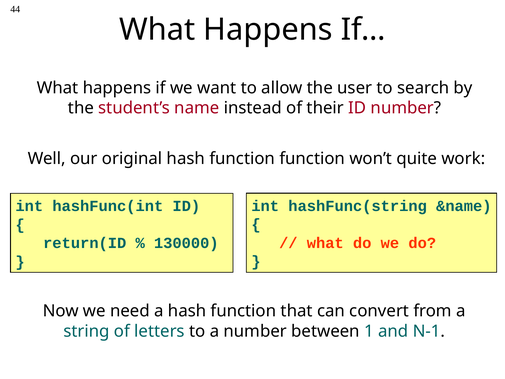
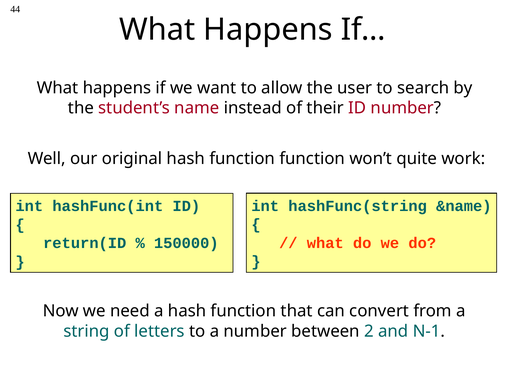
130000: 130000 -> 150000 (186, 243)
1: 1 -> 2 (369, 331)
